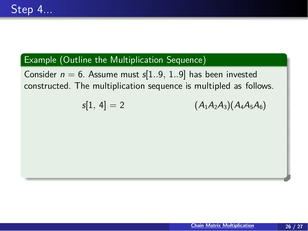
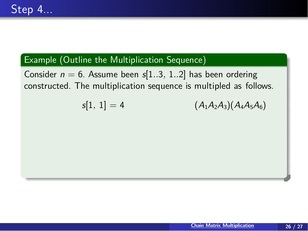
Assume must: must -> been (130, 74)
9: 9 -> 3 (161, 74)
9: 9 -> 2 (182, 74)
invested: invested -> ordering (242, 74)
4: 4 -> 1 (103, 105)
2: 2 -> 4 (122, 105)
